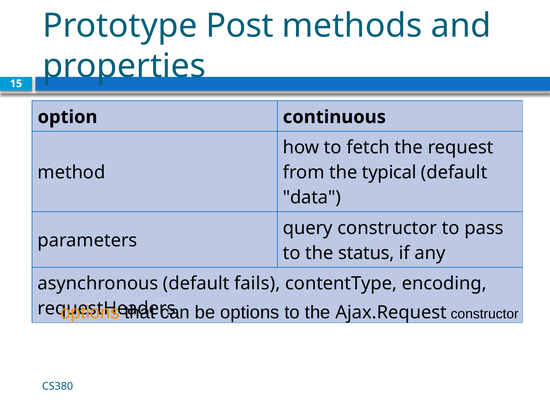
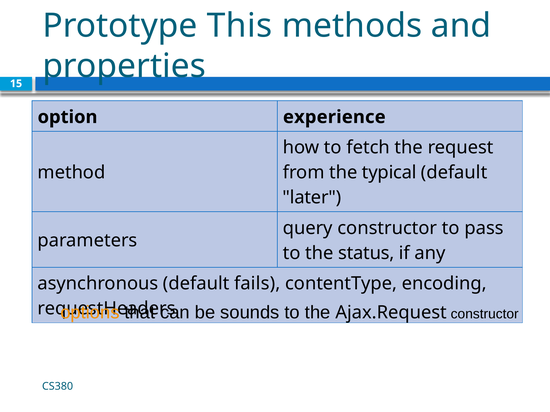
Post: Post -> This (239, 26)
continuous: continuous -> experience (334, 117)
data: data -> later (312, 198)
be options: options -> sounds (250, 313)
